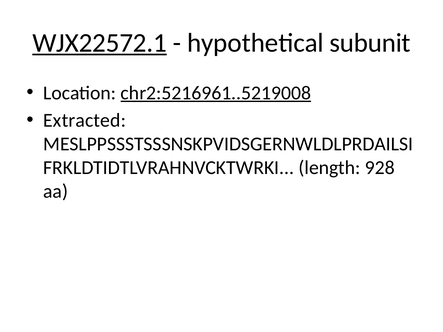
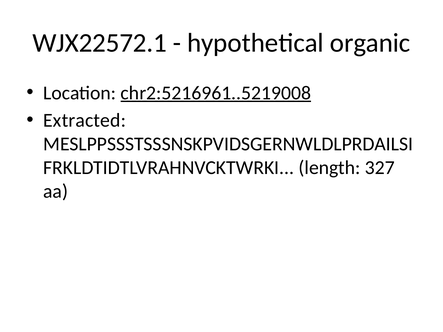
WJX22572.1 underline: present -> none (100, 43)
subunit: subunit -> organic (370, 43)
928: 928 -> 327 (380, 168)
